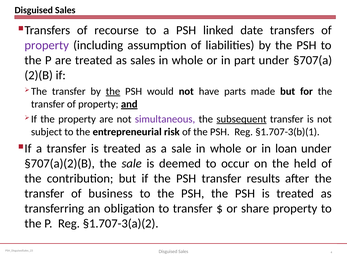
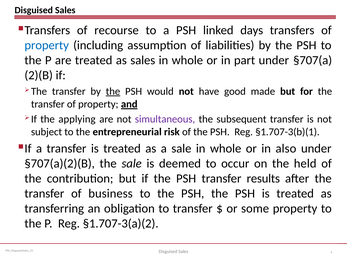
date: date -> days (252, 30)
property colour: purple -> blue (47, 45)
parts: parts -> good (235, 91)
the property: property -> applying (77, 119)
subsequent underline: present -> none (241, 119)
loan: loan -> also (286, 149)
share: share -> some (255, 209)
